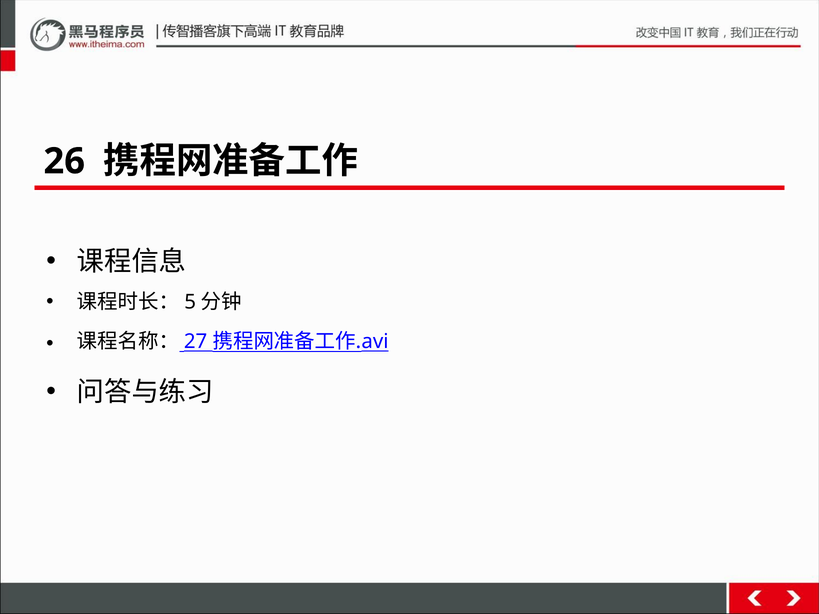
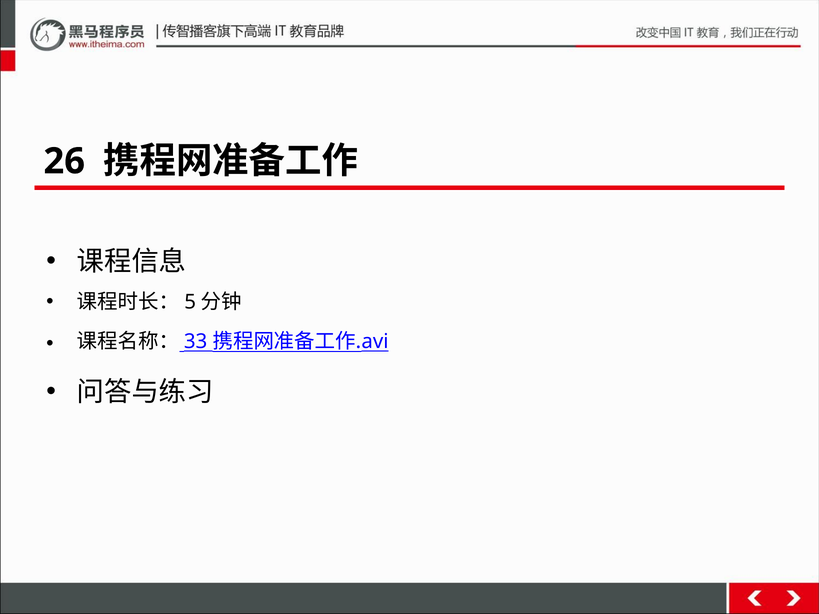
27: 27 -> 33 (196, 342)
